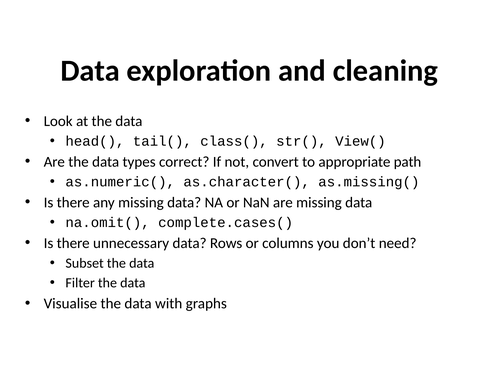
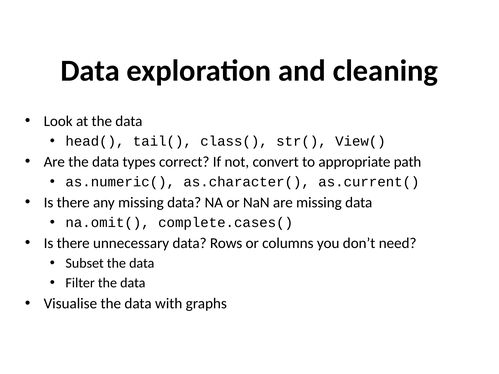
as.missing(: as.missing( -> as.current( (369, 182)
